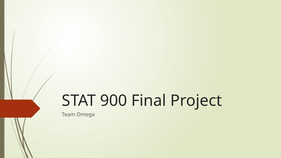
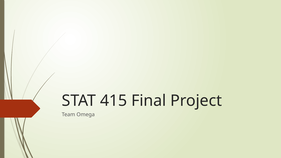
900: 900 -> 415 (114, 101)
